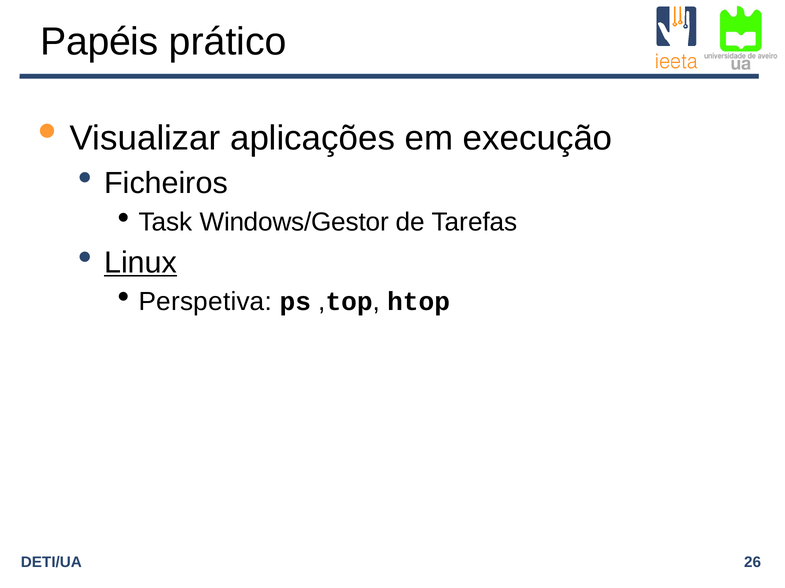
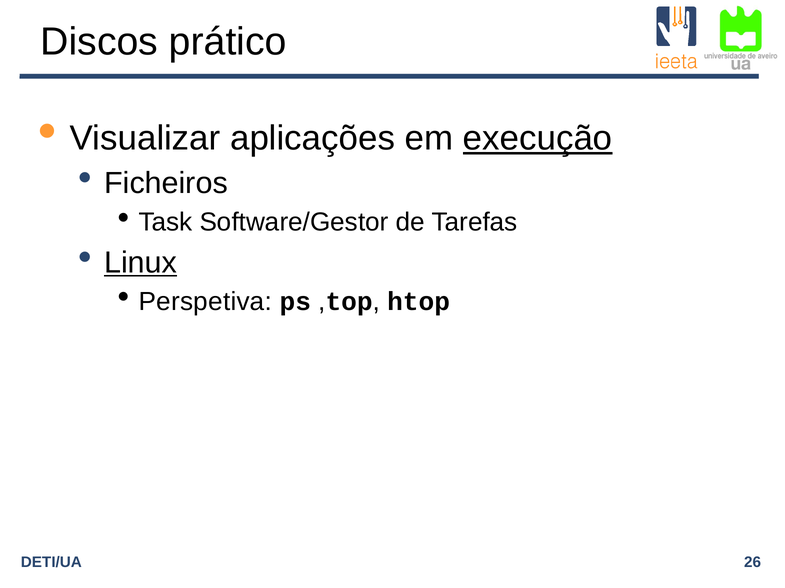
Papéis: Papéis -> Discos (99, 42)
execução underline: none -> present (538, 138)
Windows/Gestor: Windows/Gestor -> Software/Gestor (294, 222)
